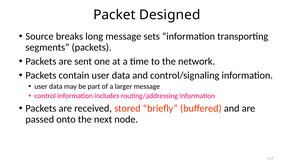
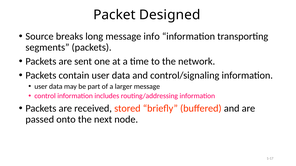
sets: sets -> info (152, 36)
